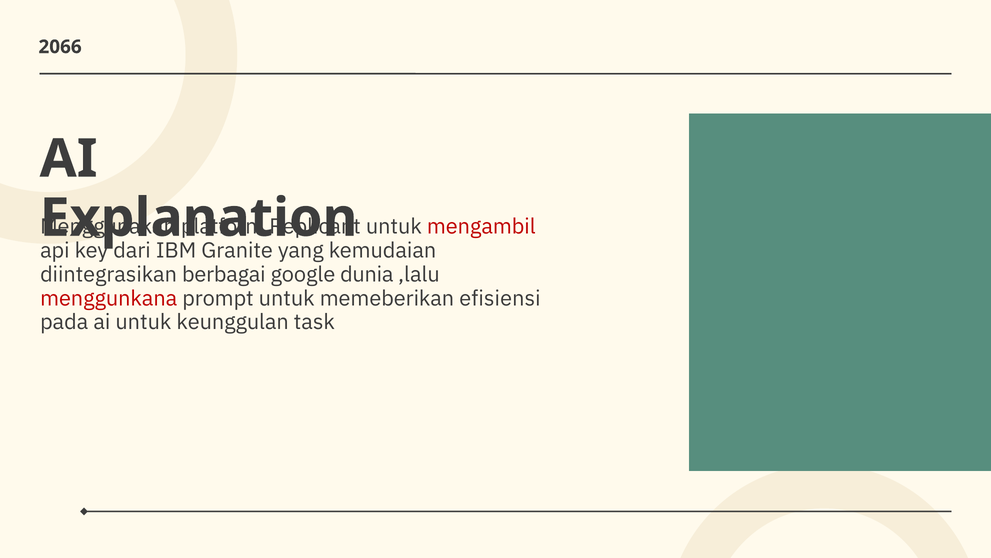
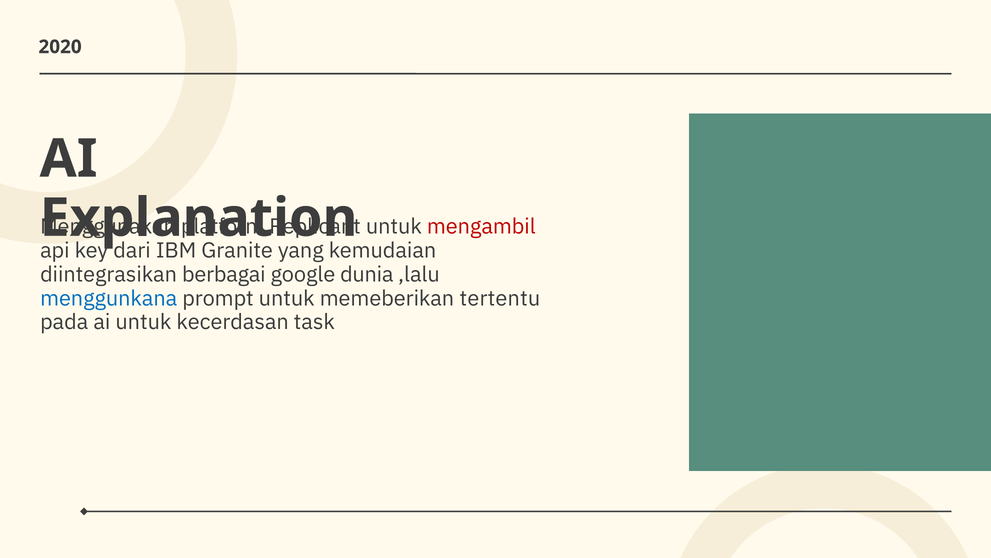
2066: 2066 -> 2020 (60, 47)
menggunkana colour: red -> blue (109, 298)
efisiensi: efisiensi -> tertentu (500, 298)
keunggulan: keunggulan -> kecerdasan (233, 322)
